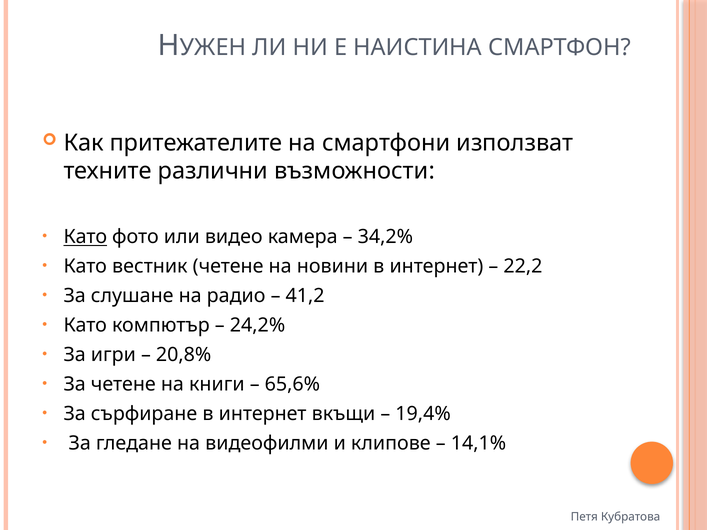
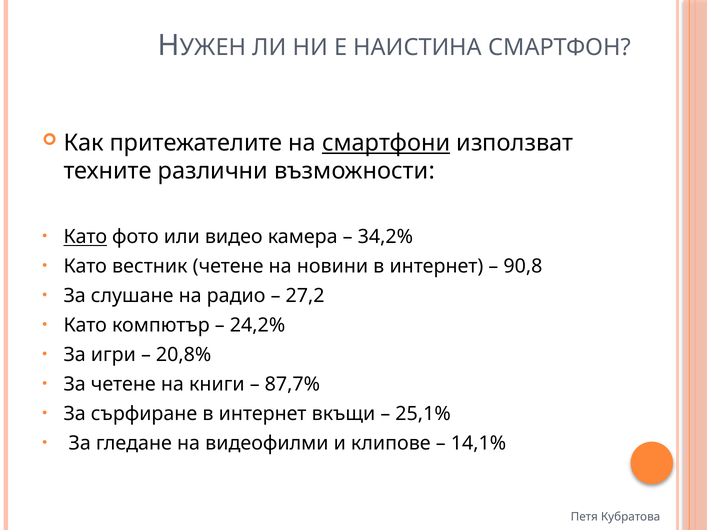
смартфони underline: none -> present (386, 143)
22,2: 22,2 -> 90,8 (523, 266)
41,2: 41,2 -> 27,2 (305, 296)
65,6%: 65,6% -> 87,7% (292, 384)
19,4%: 19,4% -> 25,1% (423, 414)
